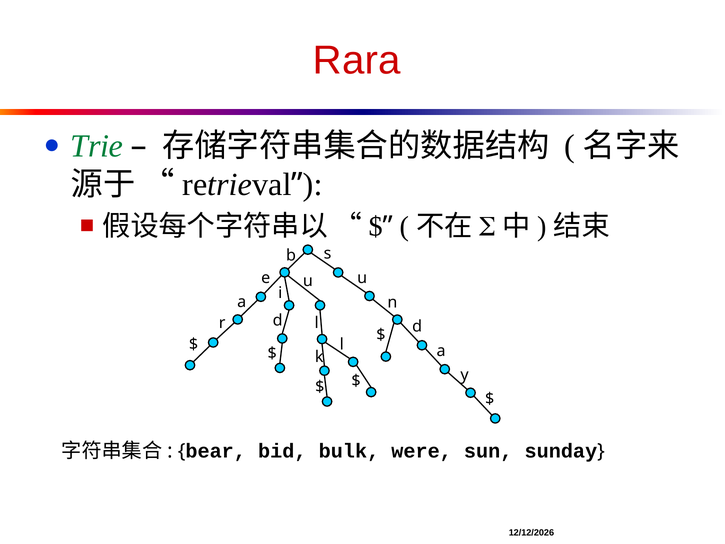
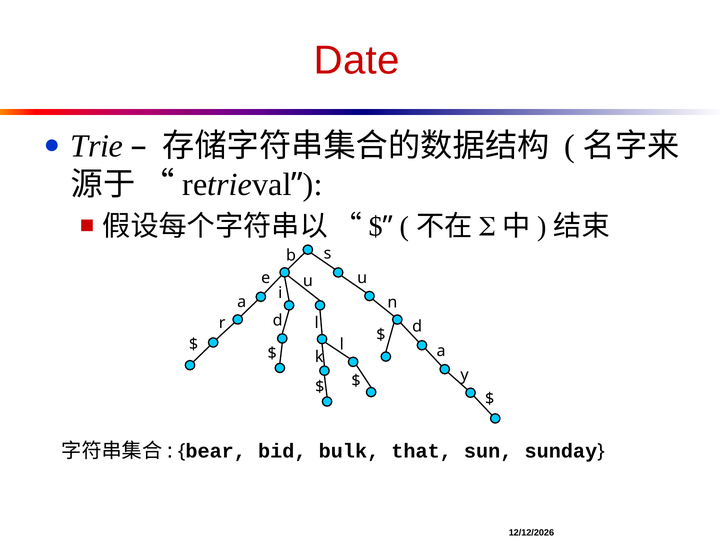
Rara: Rara -> Date (357, 60)
Trie colour: green -> black (97, 146)
were: were -> that (422, 451)
